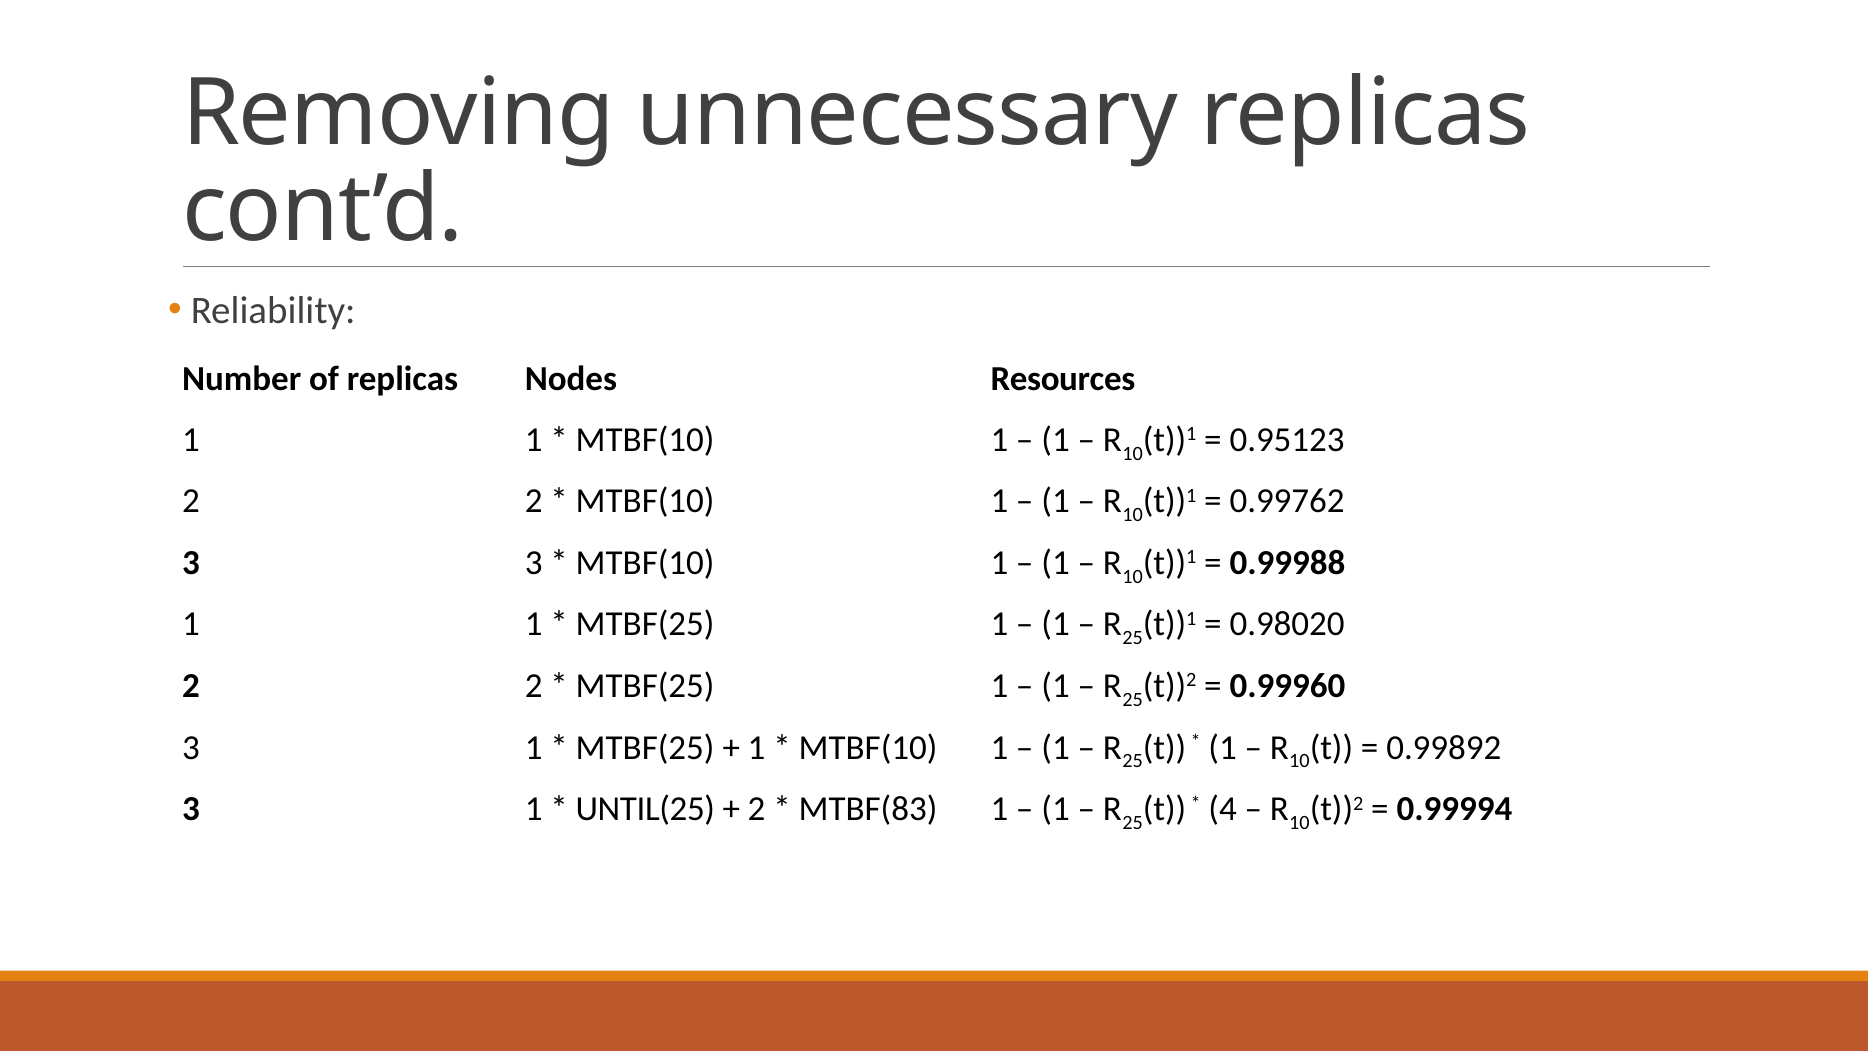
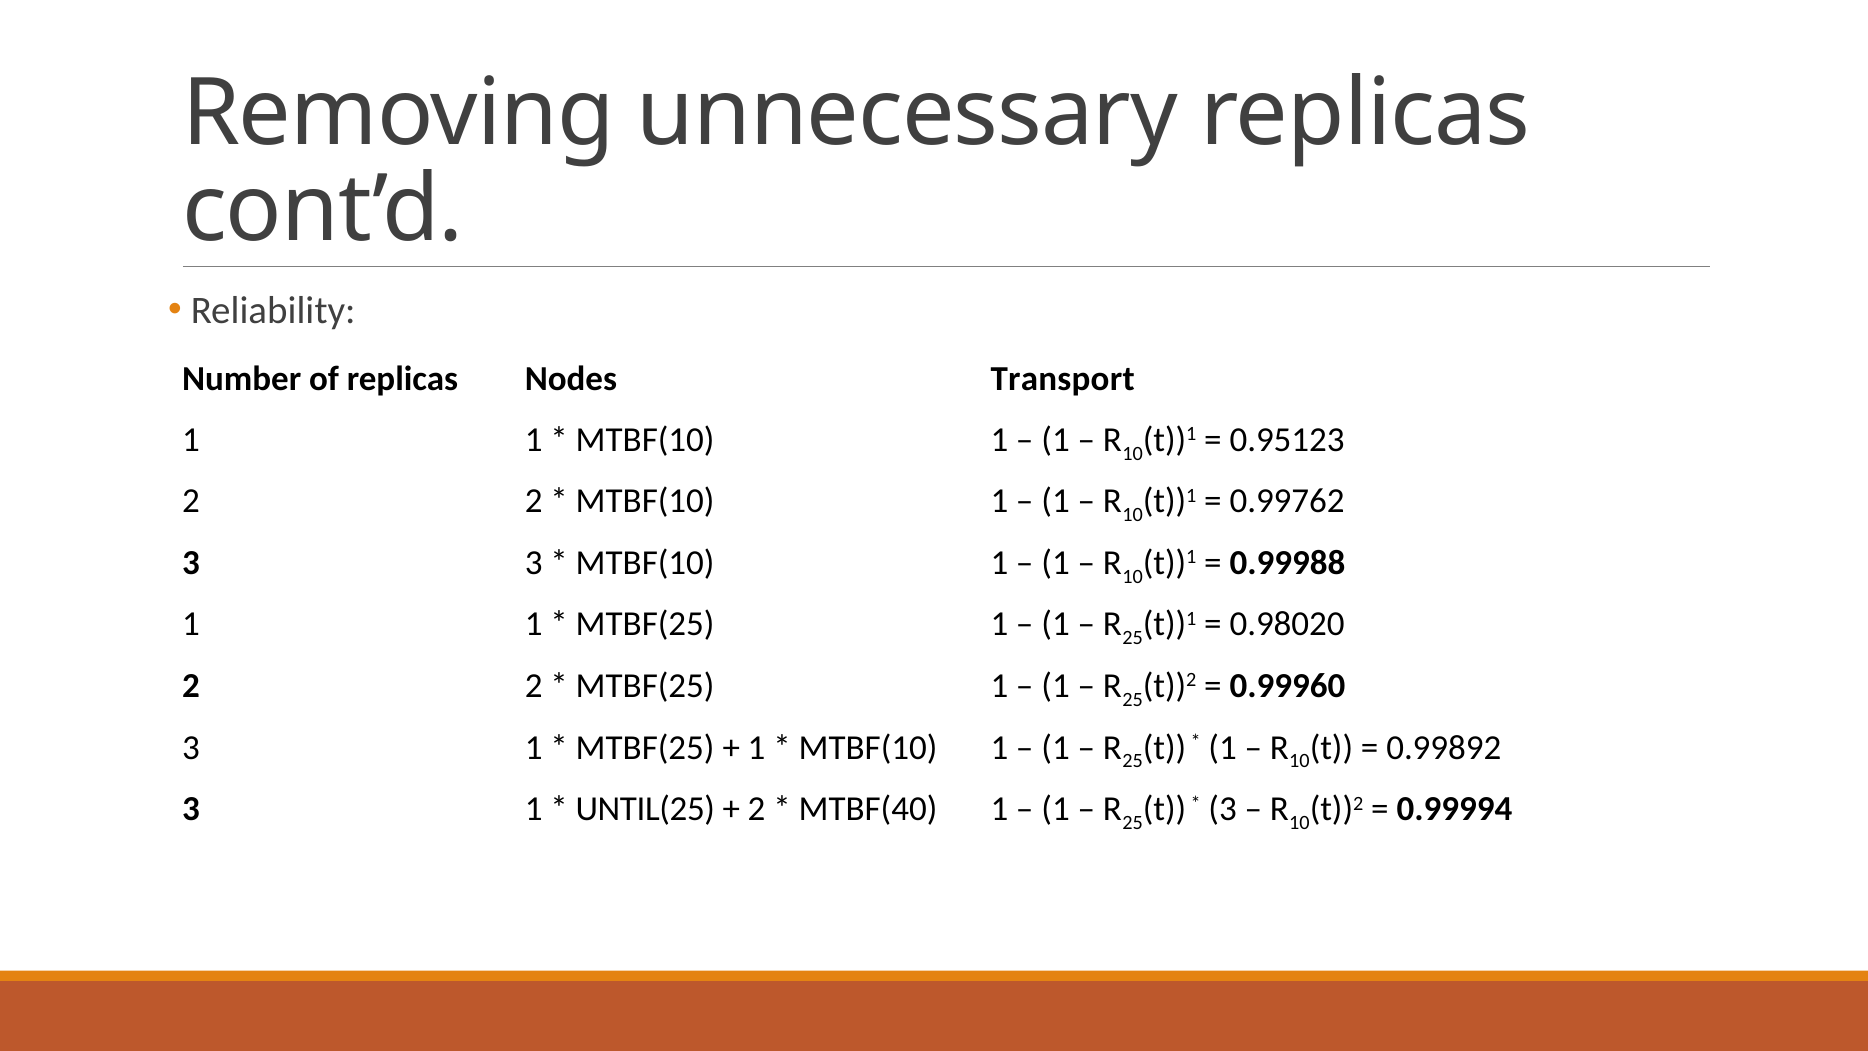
Resources: Resources -> Transport (1063, 379)
MTBF(83: MTBF(83 -> MTBF(40 (868, 809)
4: 4 -> 3 (1223, 809)
